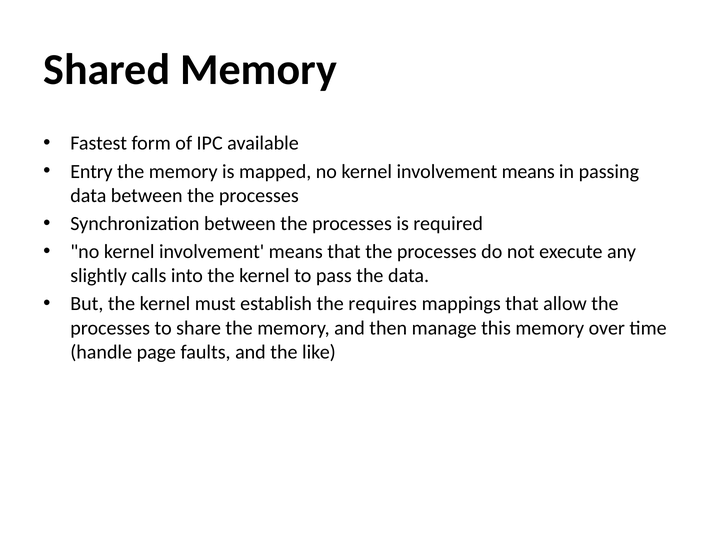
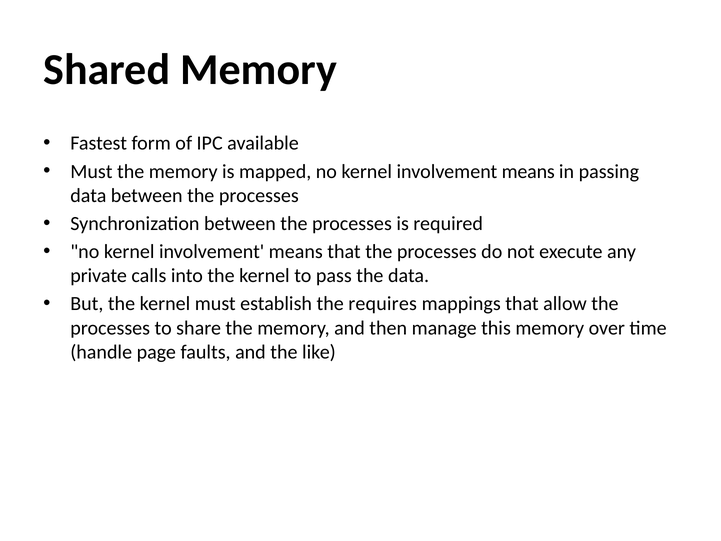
Entry: Entry -> Must (91, 171)
slightly: slightly -> private (99, 276)
